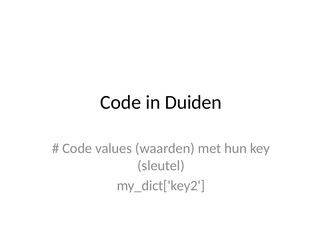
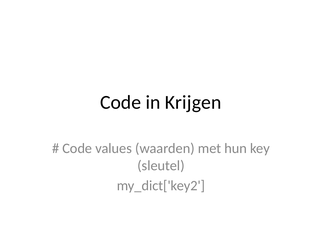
Duiden: Duiden -> Krijgen (193, 102)
